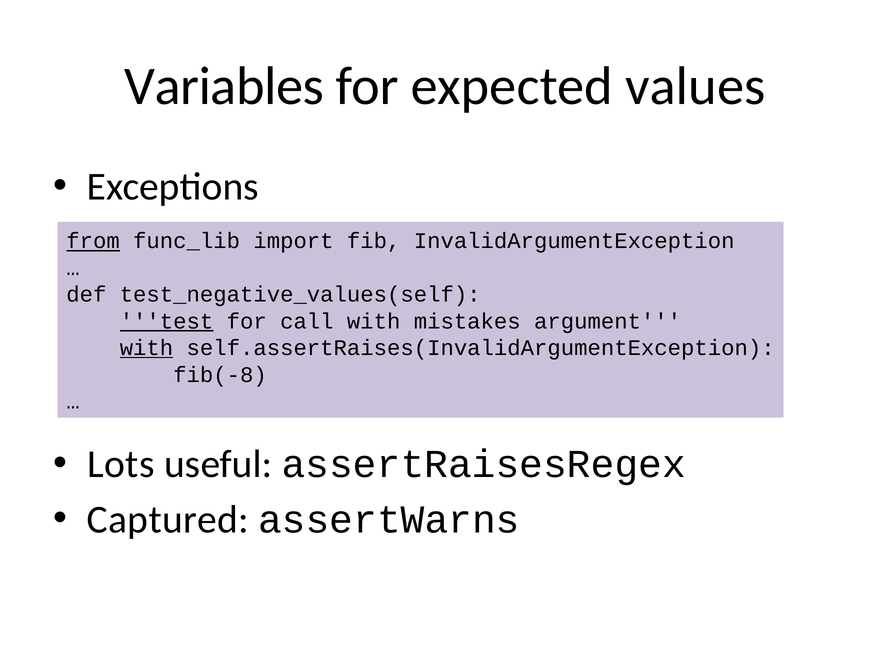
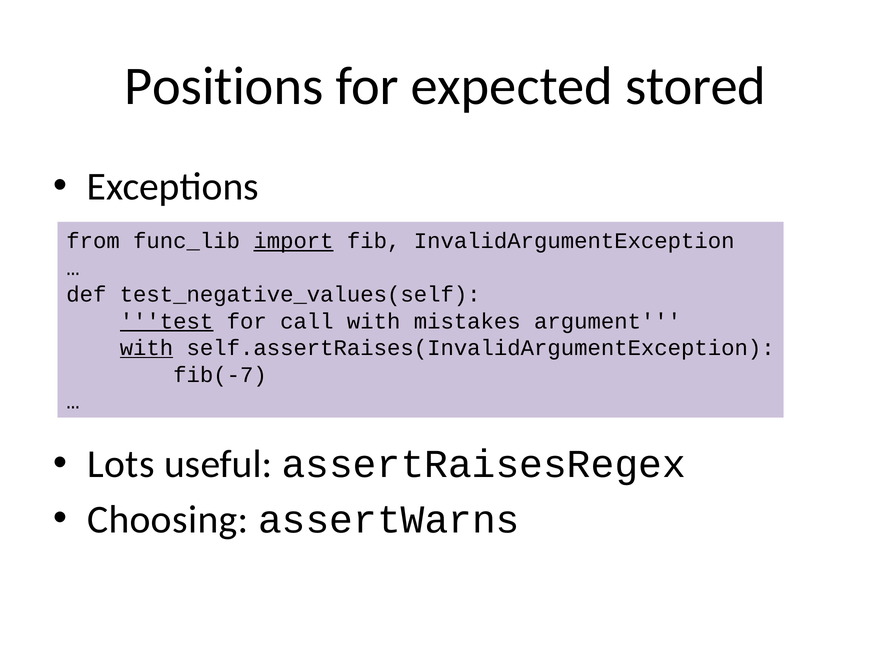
Variables: Variables -> Positions (224, 86)
values: values -> stored (696, 86)
from underline: present -> none (93, 241)
import underline: none -> present (294, 241)
fib(-8: fib(-8 -> fib(-7 (220, 375)
Captured: Captured -> Choosing (168, 520)
